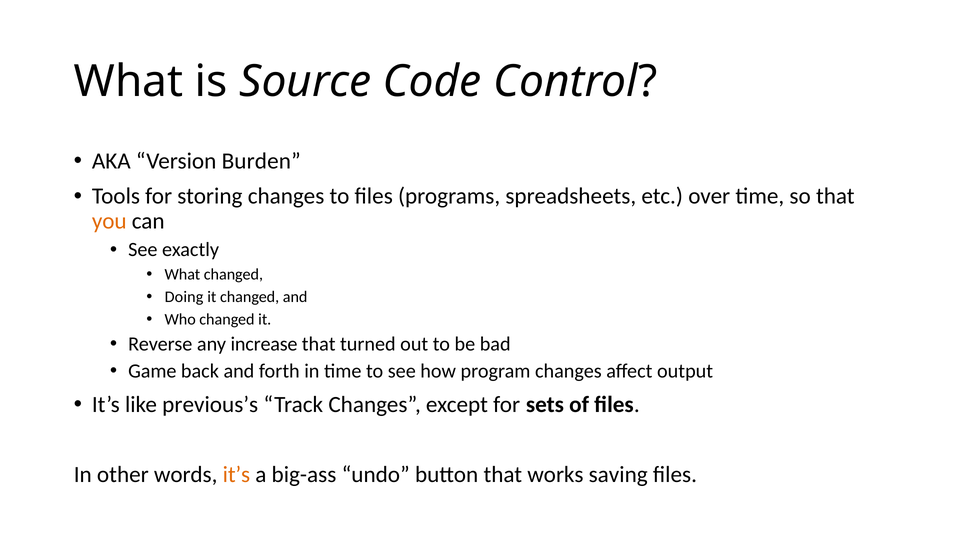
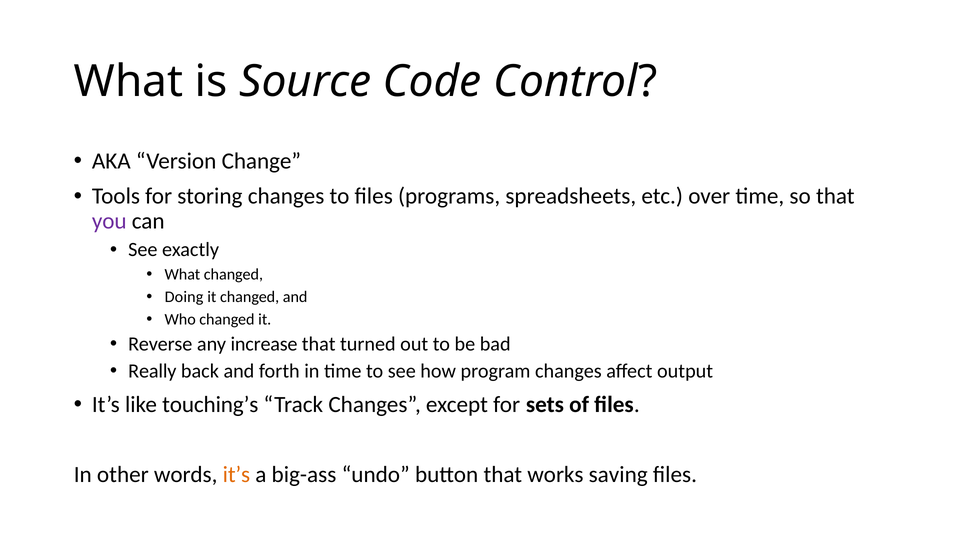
Burden: Burden -> Change (261, 161)
you colour: orange -> purple (109, 221)
Game: Game -> Really (152, 371)
previous’s: previous’s -> touching’s (210, 404)
